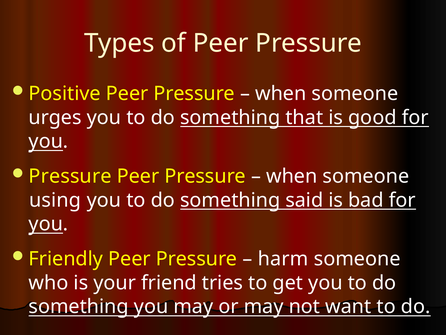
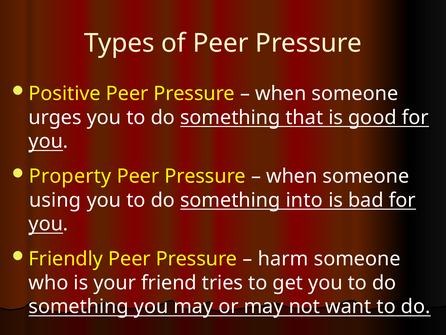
Pressure: Pressure -> Property (70, 176)
said: said -> into (304, 200)
